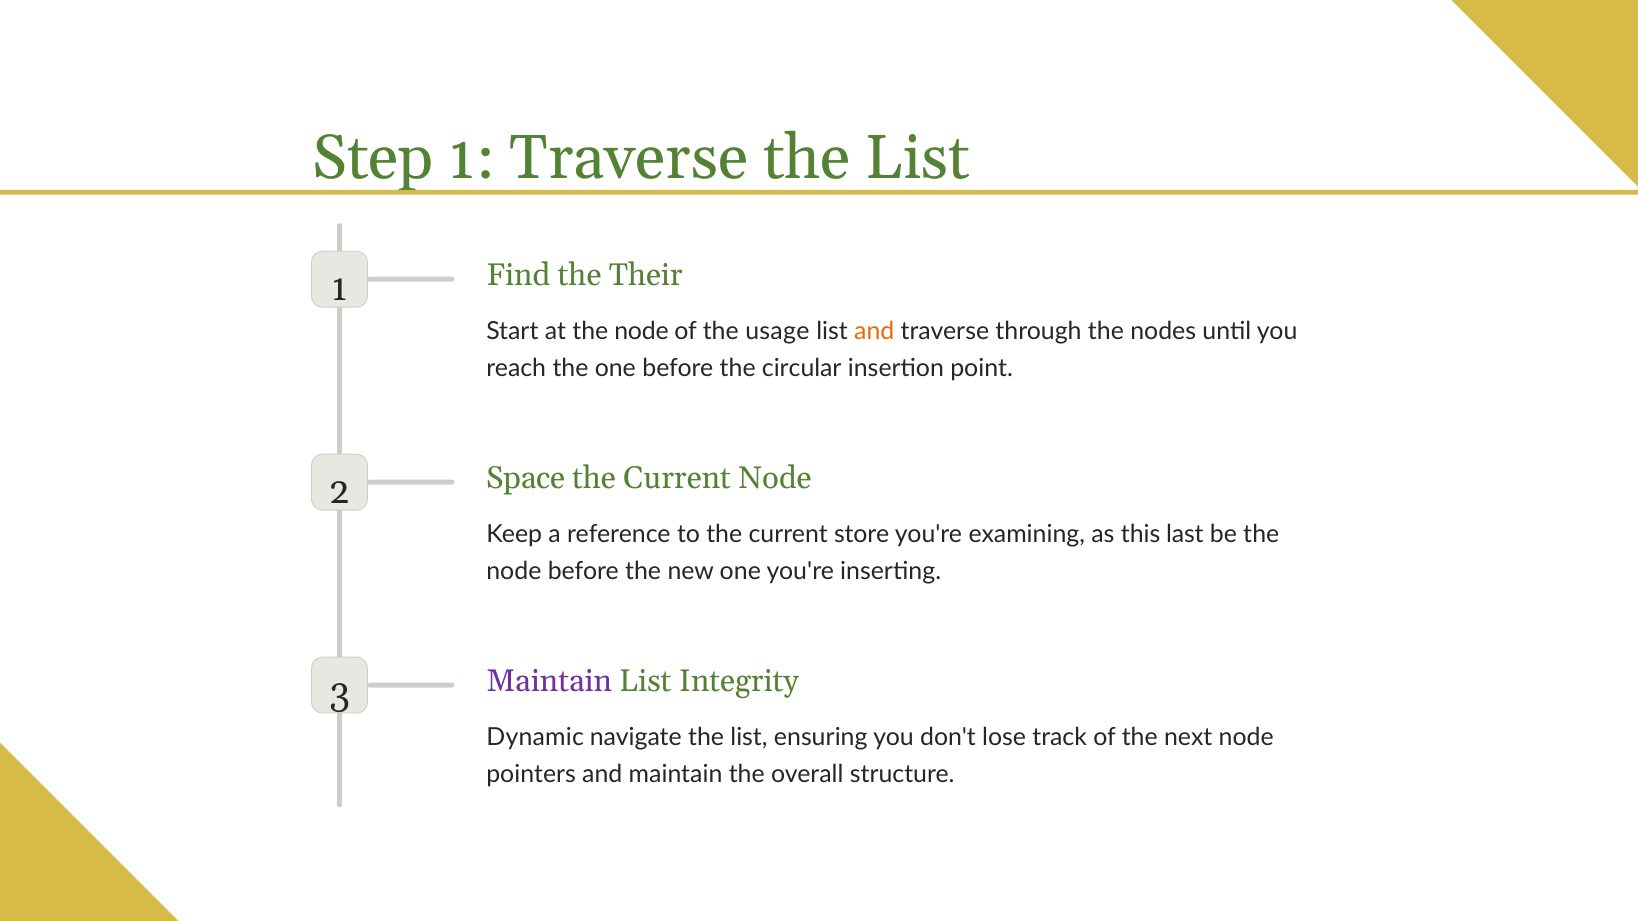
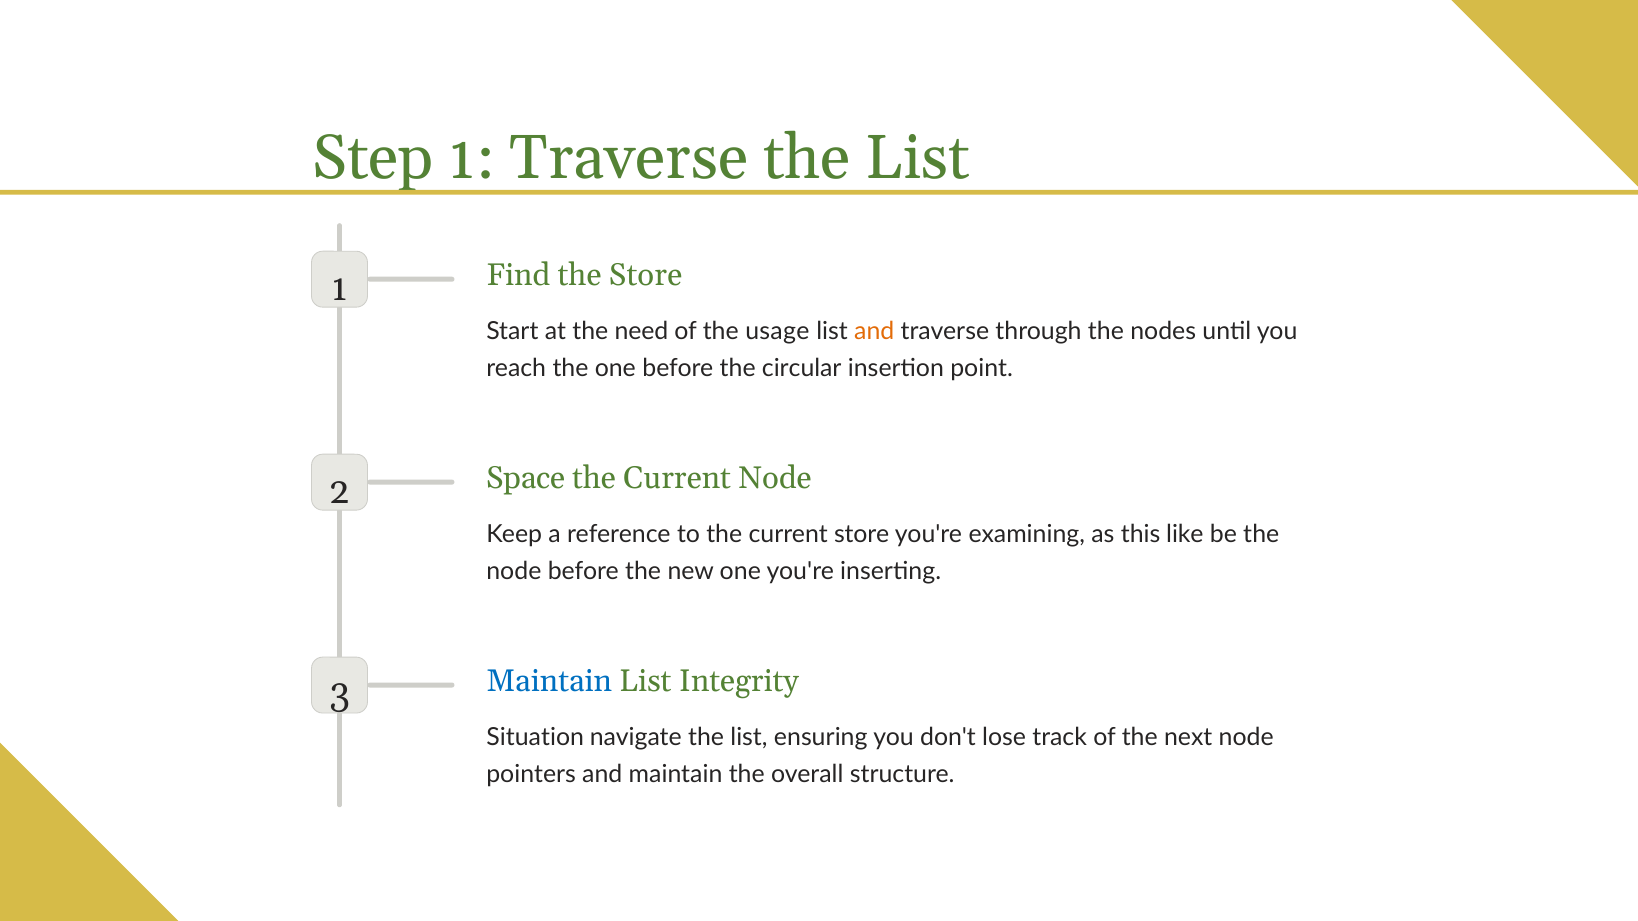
the Their: Their -> Store (646, 276)
at the node: node -> need (641, 331)
last: last -> like (1185, 534)
Maintain colour: purple -> blue (549, 682)
Dynamic: Dynamic -> Situation (535, 737)
